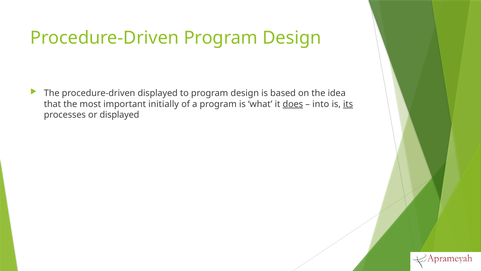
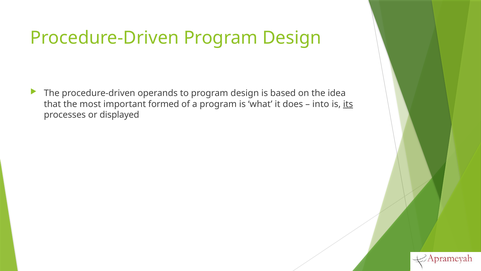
procedure-driven displayed: displayed -> operands (158, 93)
initially: initially -> formed (164, 104)
does underline: present -> none (293, 104)
